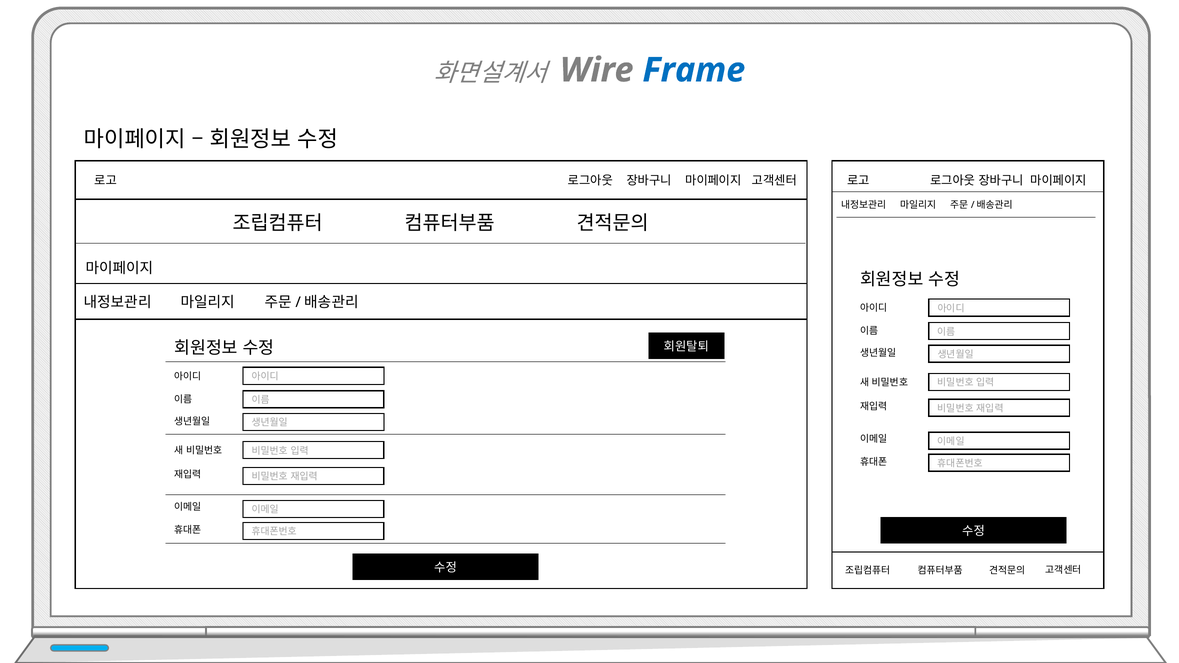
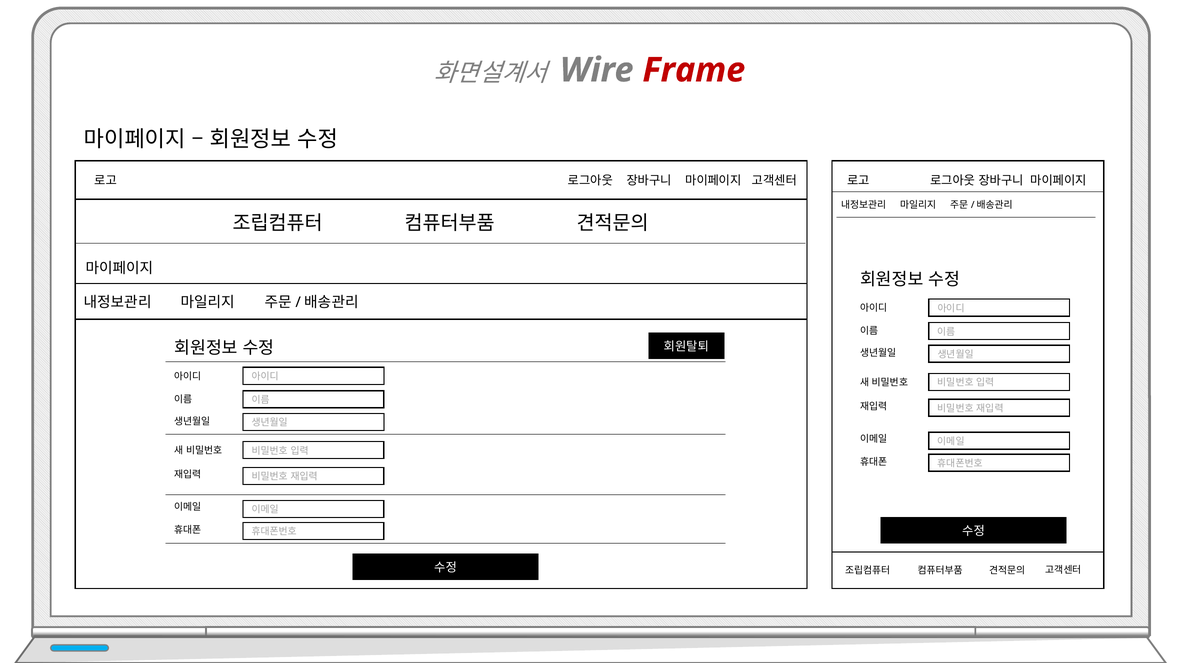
Frame colour: blue -> red (694, 70)
